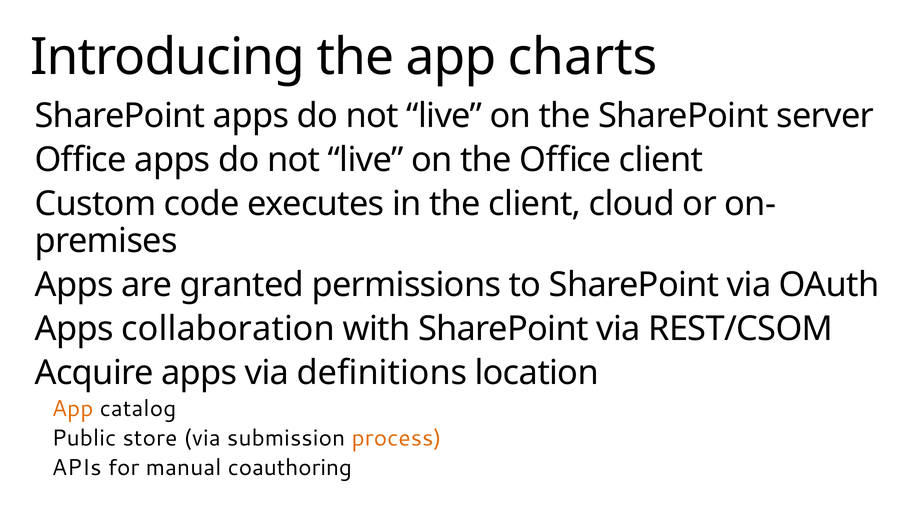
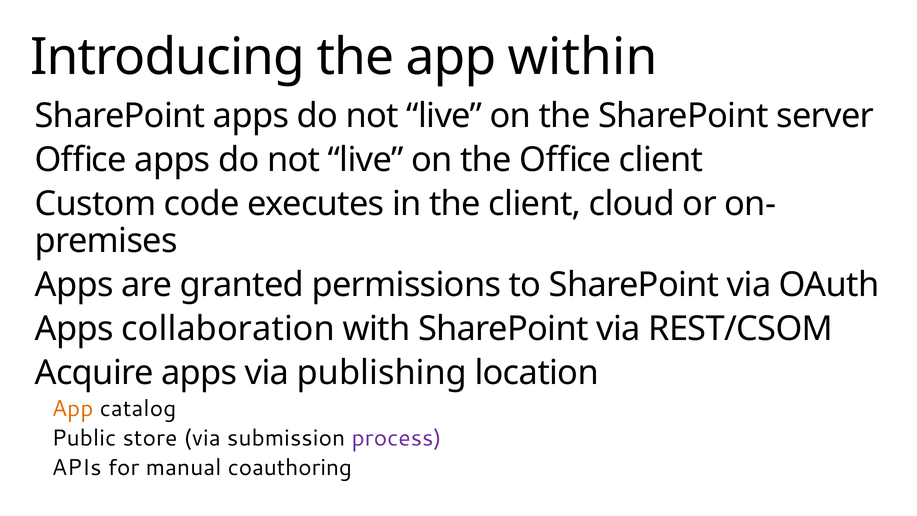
charts: charts -> within (583, 57)
definitions: definitions -> publishing (382, 373)
process colour: orange -> purple (397, 438)
